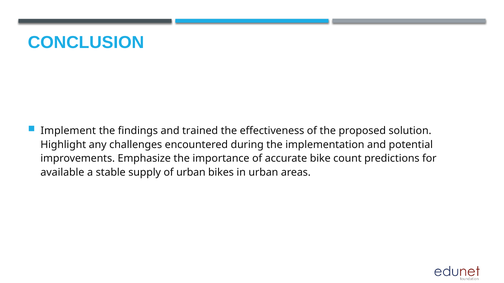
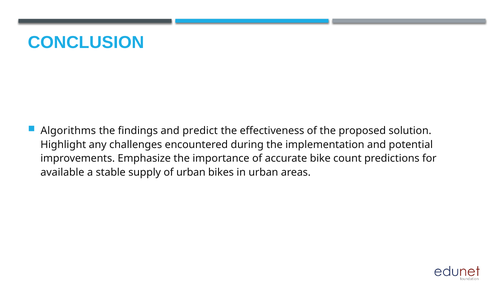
Implement: Implement -> Algorithms (68, 131)
trained: trained -> predict (200, 131)
